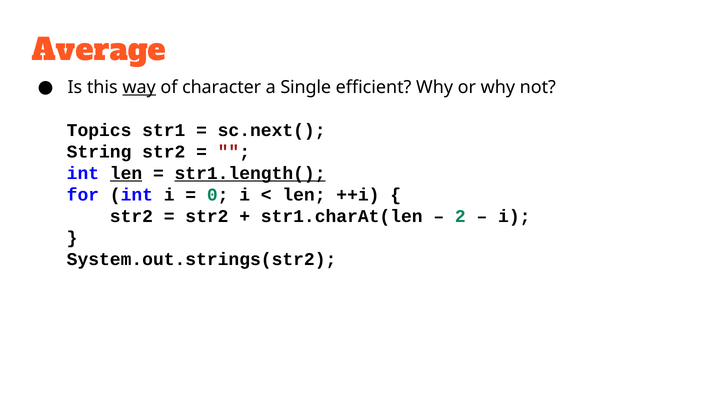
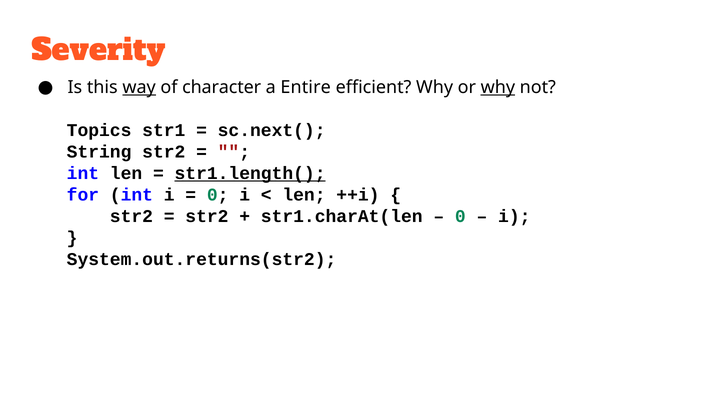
Average: Average -> Severity (99, 50)
Single: Single -> Entire (306, 87)
why underline: none -> present (498, 87)
len underline: present -> none (126, 173)
2: 2 -> 0 (460, 217)
System.out.strings(str2: System.out.strings(str2 -> System.out.returns(str2 (202, 260)
